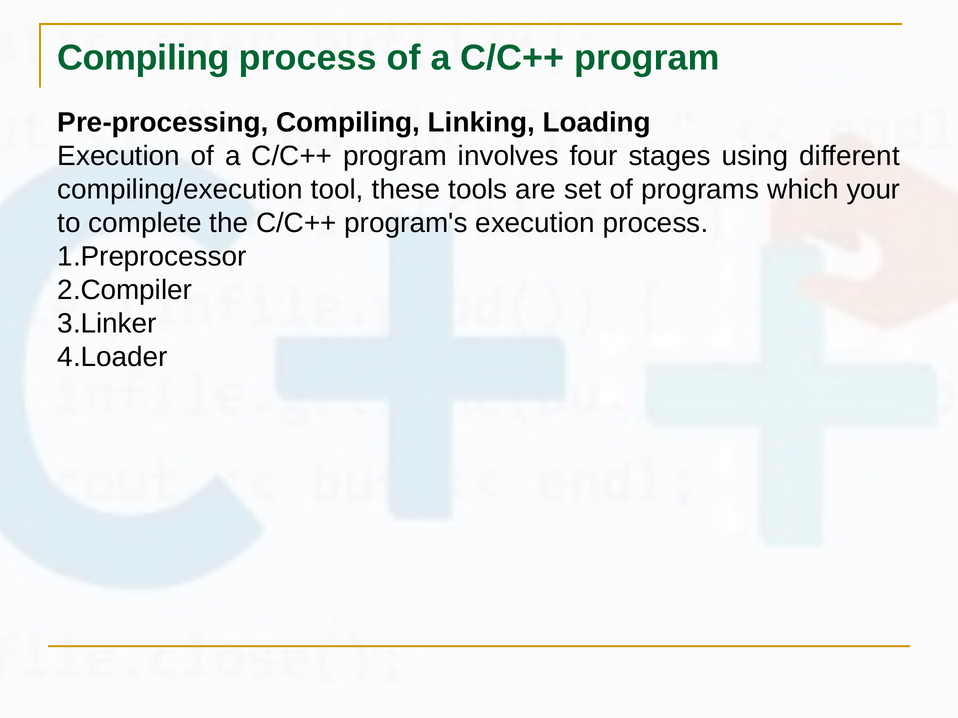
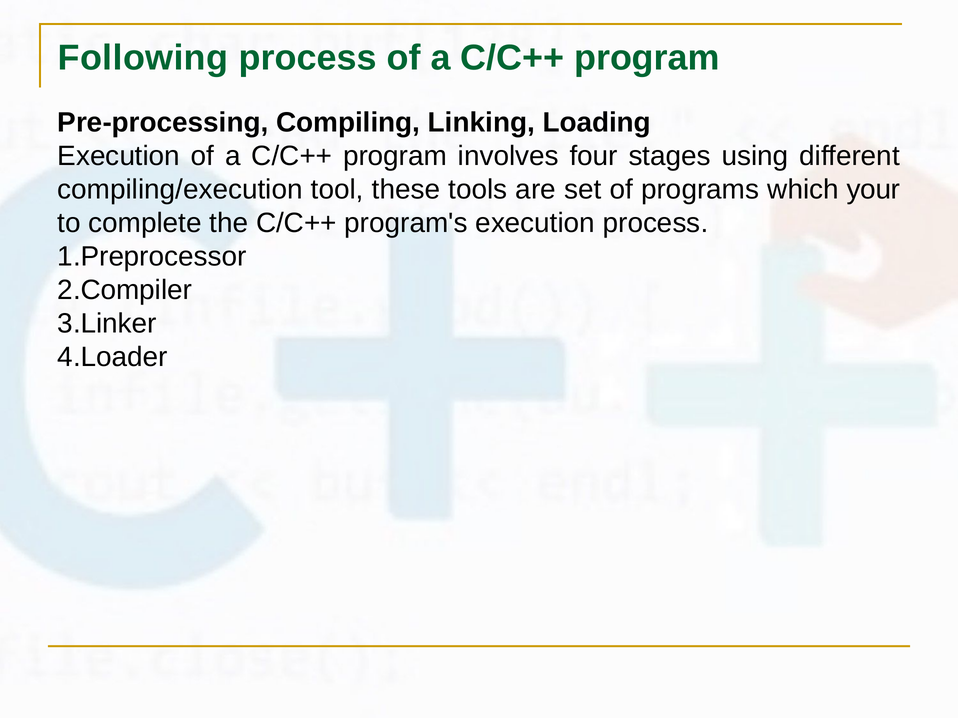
Compiling: Compiling -> Following (143, 58)
